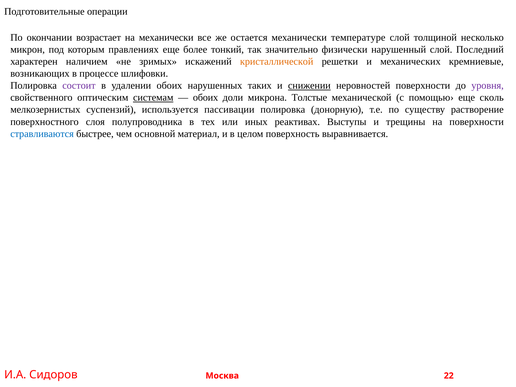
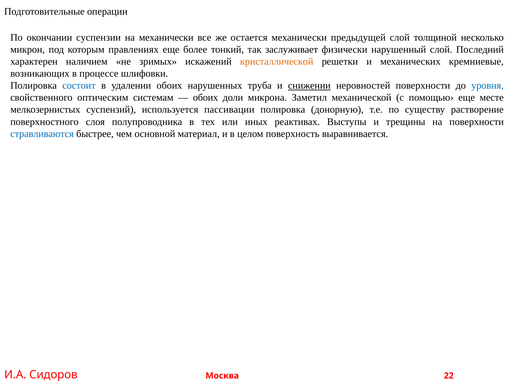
возрастает: возрастает -> суспензии (99, 37)
температуре: температуре -> предыдущей (358, 37)
значительно: значительно -> заслуживает (292, 49)
состоит colour: purple -> blue (79, 86)
таких: таких -> труба (260, 86)
уровня colour: purple -> blue (488, 86)
системам underline: present -> none (153, 98)
Толстые: Толстые -> Заметил (309, 98)
сколь: сколь -> месте (492, 98)
